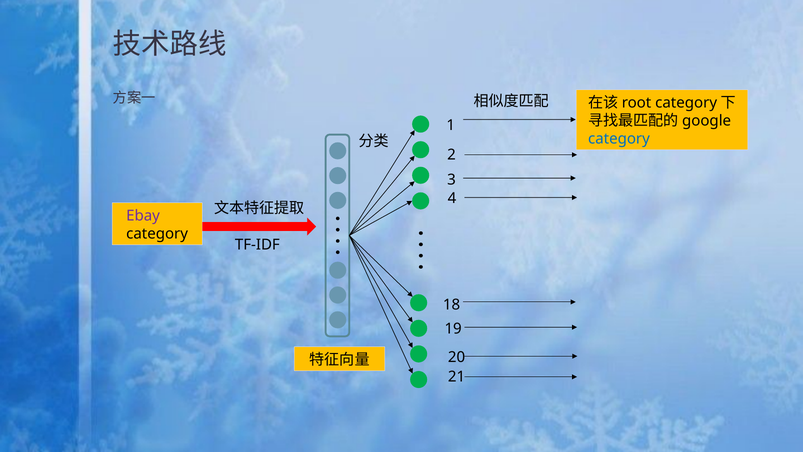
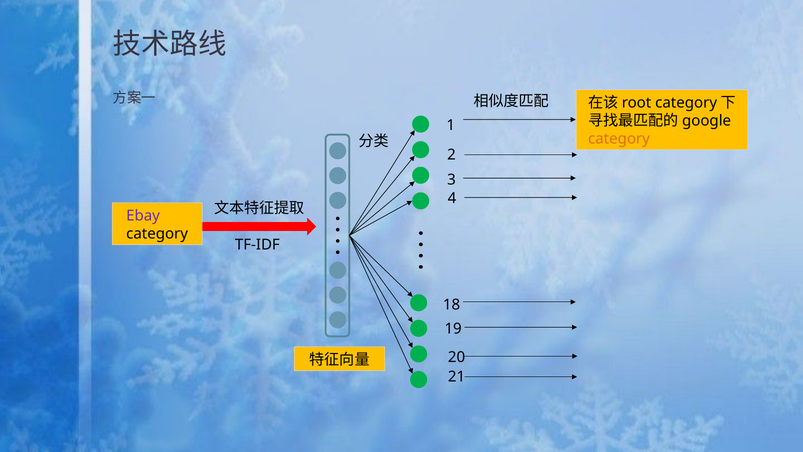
category colour: blue -> orange (619, 139)
